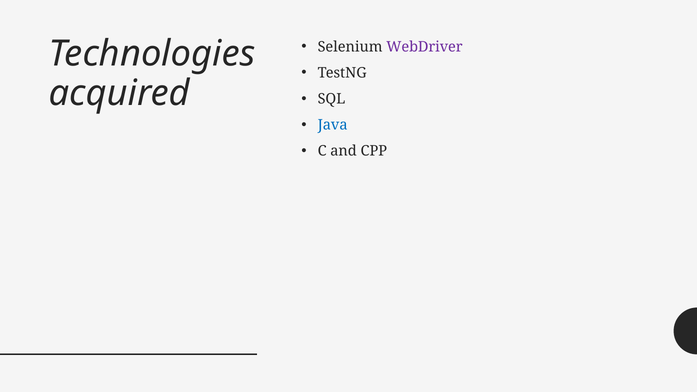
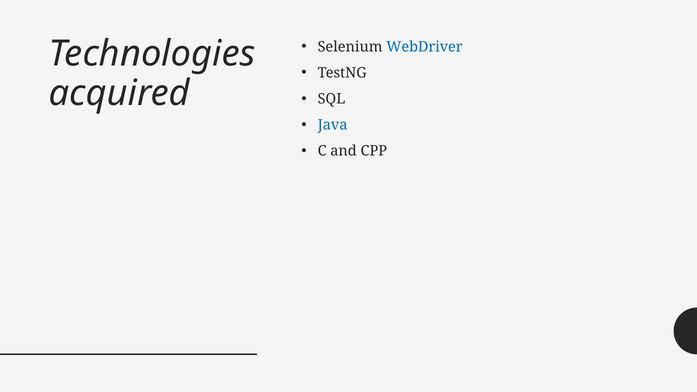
WebDriver colour: purple -> blue (424, 47)
